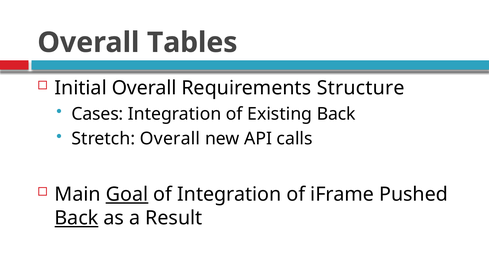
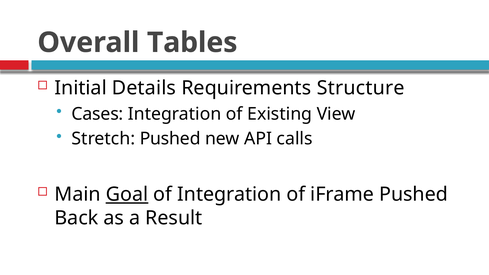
Initial Overall: Overall -> Details (144, 88)
Existing Back: Back -> View (336, 114)
Stretch Overall: Overall -> Pushed (170, 139)
Back underline: present -> none (76, 218)
